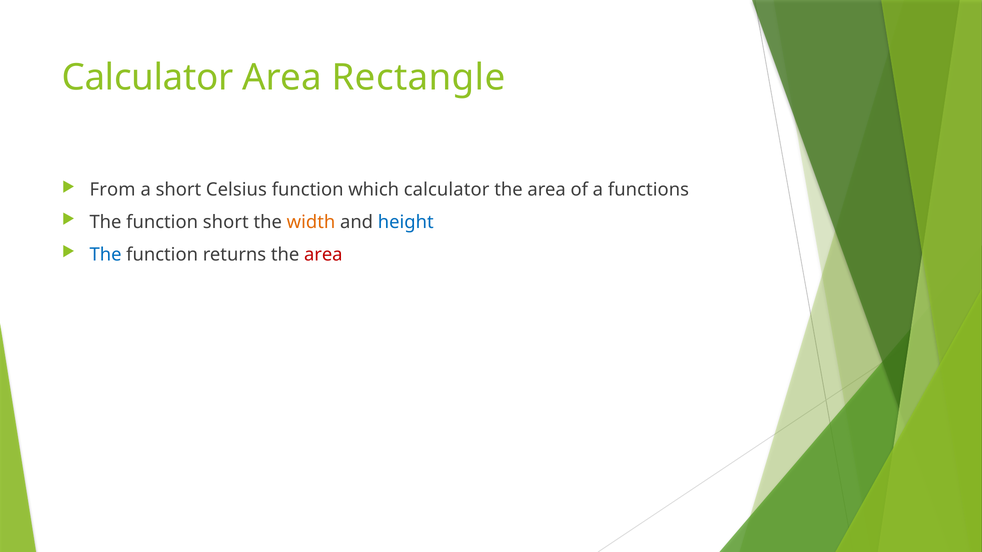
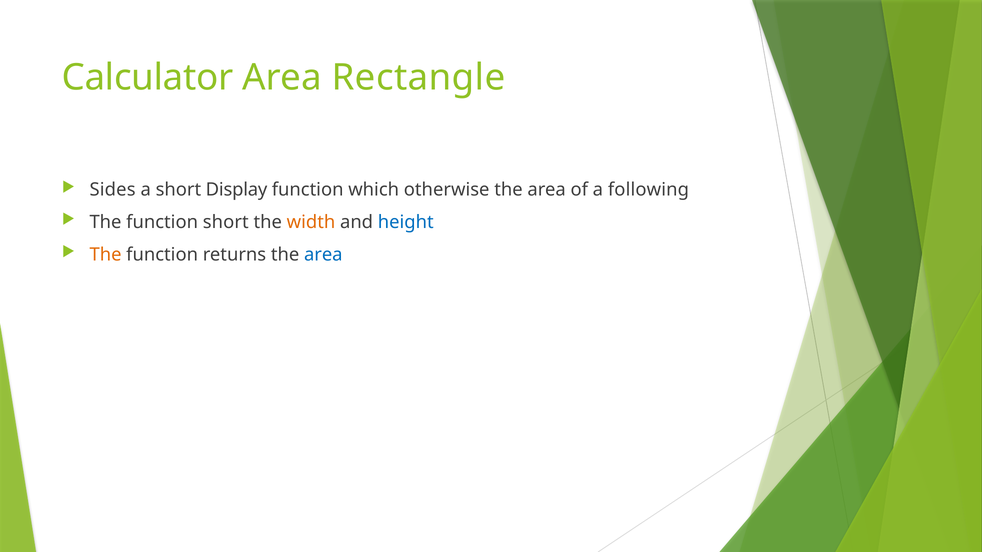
From: From -> Sides (113, 190)
Celsius: Celsius -> Display (237, 190)
which calculator: calculator -> otherwise (447, 190)
functions: functions -> following (648, 190)
The colour: blue -> orange (106, 255)
area colour: red -> blue (323, 255)
